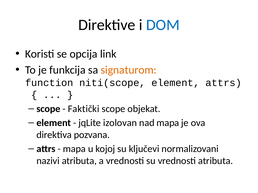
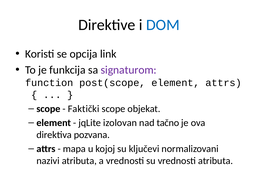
signaturom colour: orange -> purple (129, 70)
niti(scope: niti(scope -> post(scope (112, 83)
nad mapa: mapa -> tačno (168, 123)
